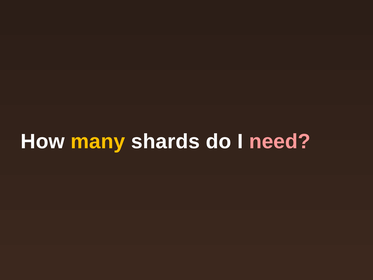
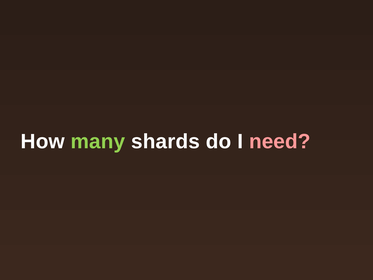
many colour: yellow -> light green (98, 141)
